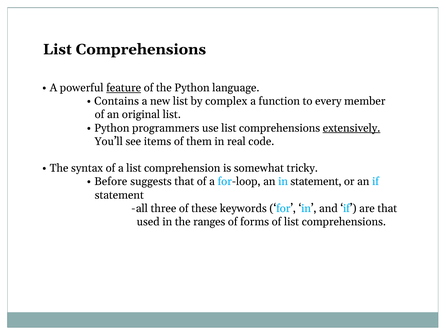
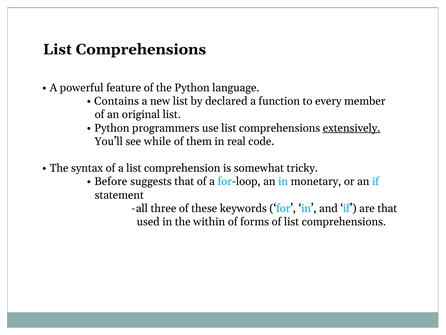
feature underline: present -> none (124, 88)
complex: complex -> declared (226, 101)
items: items -> while (157, 141)
in statement: statement -> monetary (316, 181)
ranges: ranges -> within (209, 221)
